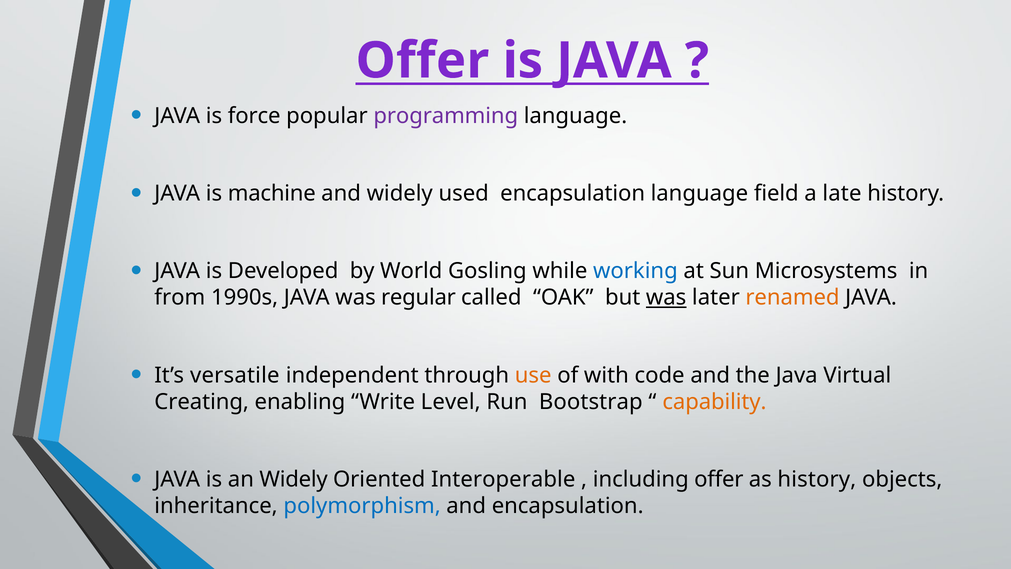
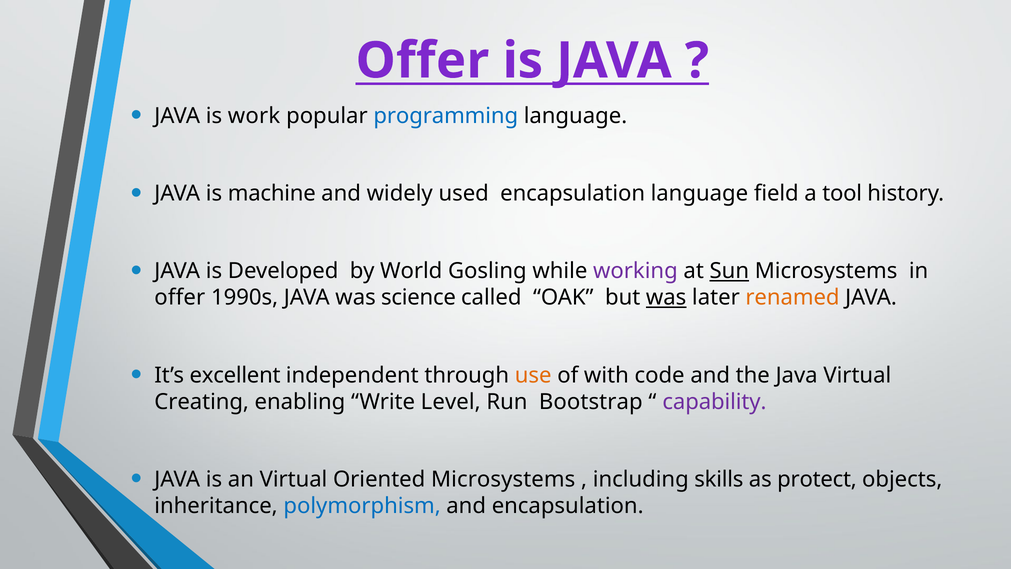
force: force -> work (254, 116)
programming colour: purple -> blue (446, 116)
late: late -> tool (842, 193)
working colour: blue -> purple (635, 271)
Sun underline: none -> present (729, 271)
from: from -> offer (180, 297)
regular: regular -> science (418, 297)
versatile: versatile -> excellent (235, 375)
capability colour: orange -> purple (714, 402)
an Widely: Widely -> Virtual (294, 479)
Oriented Interoperable: Interoperable -> Microsystems (503, 479)
including offer: offer -> skills (719, 479)
as history: history -> protect (817, 479)
